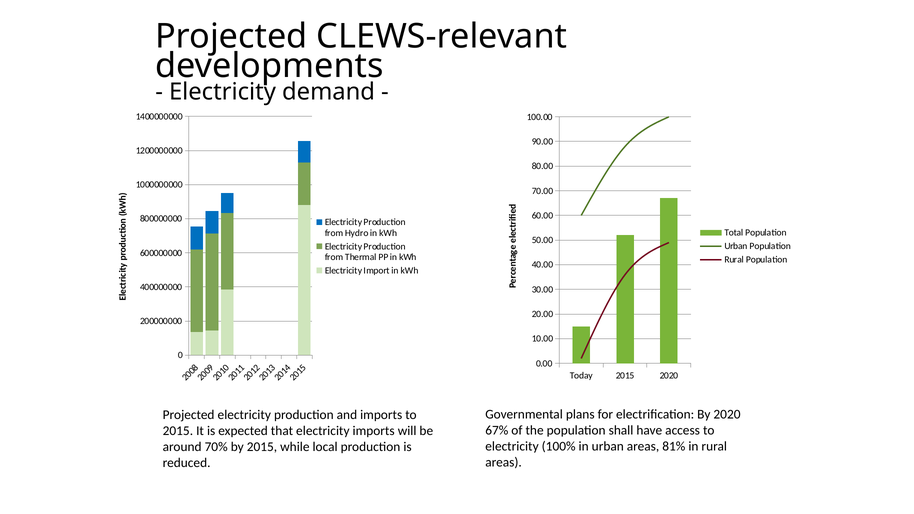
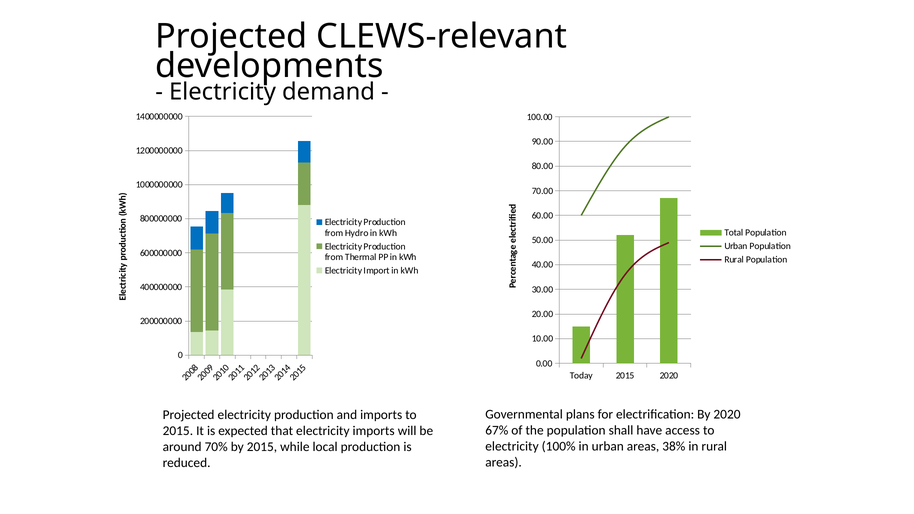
81%: 81% -> 38% (674, 447)
